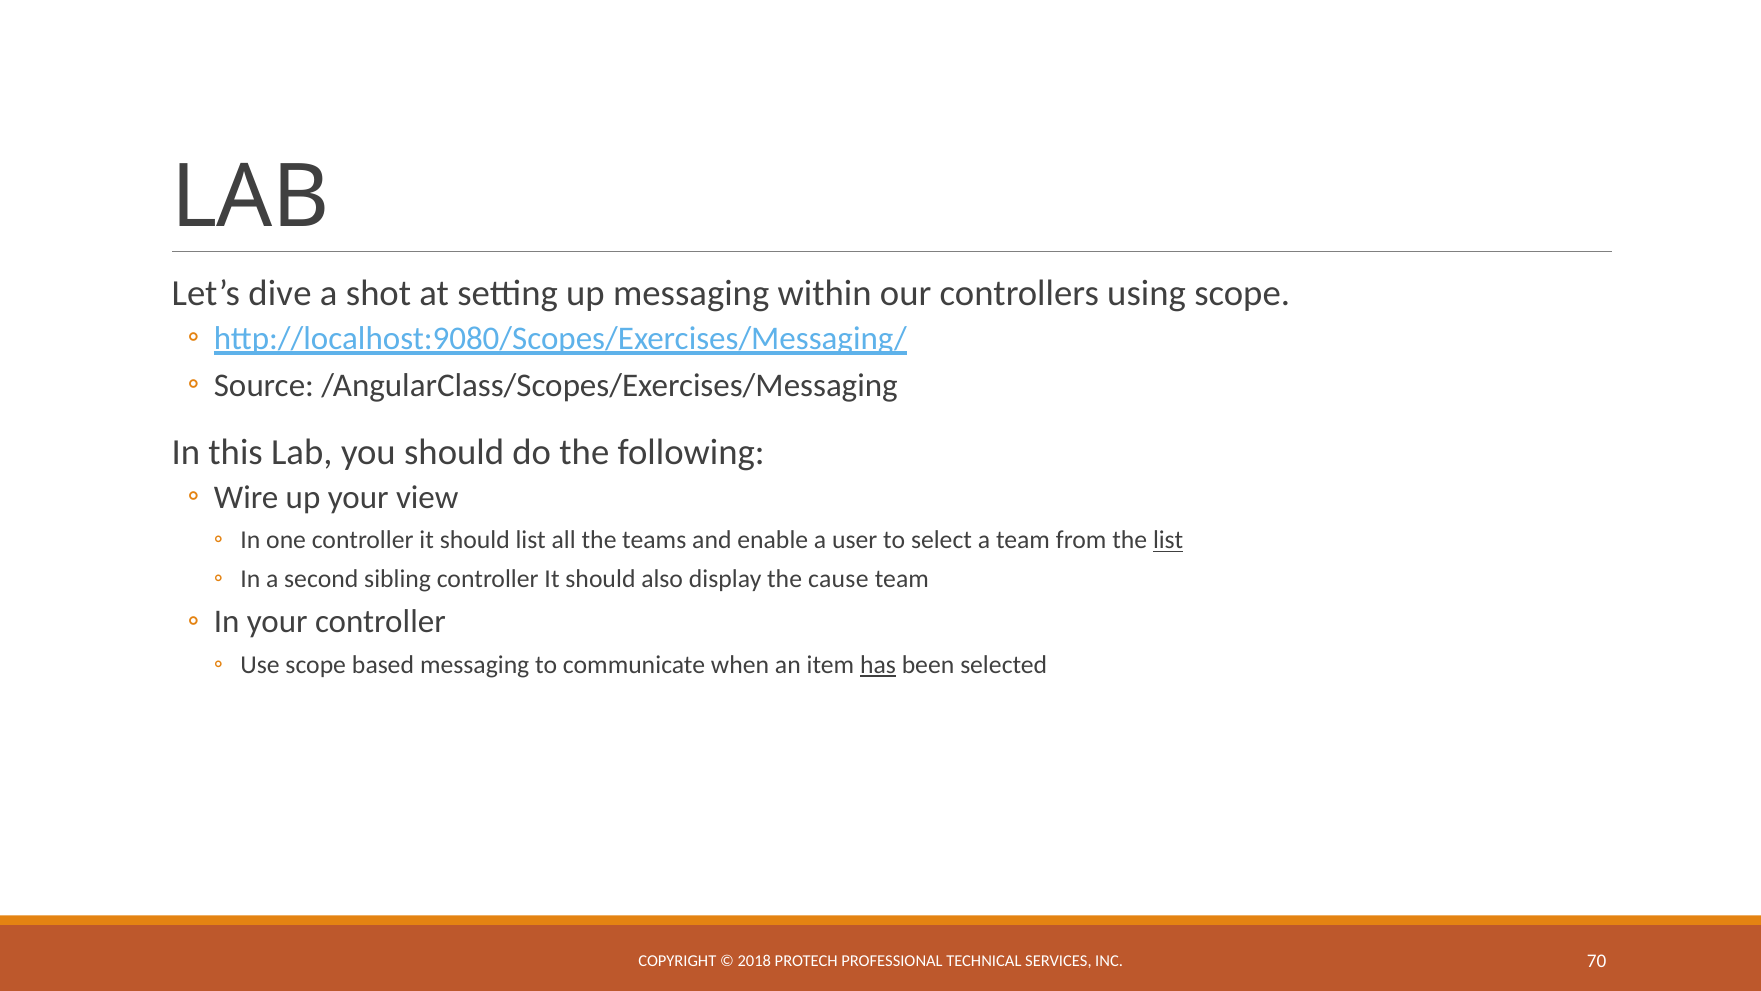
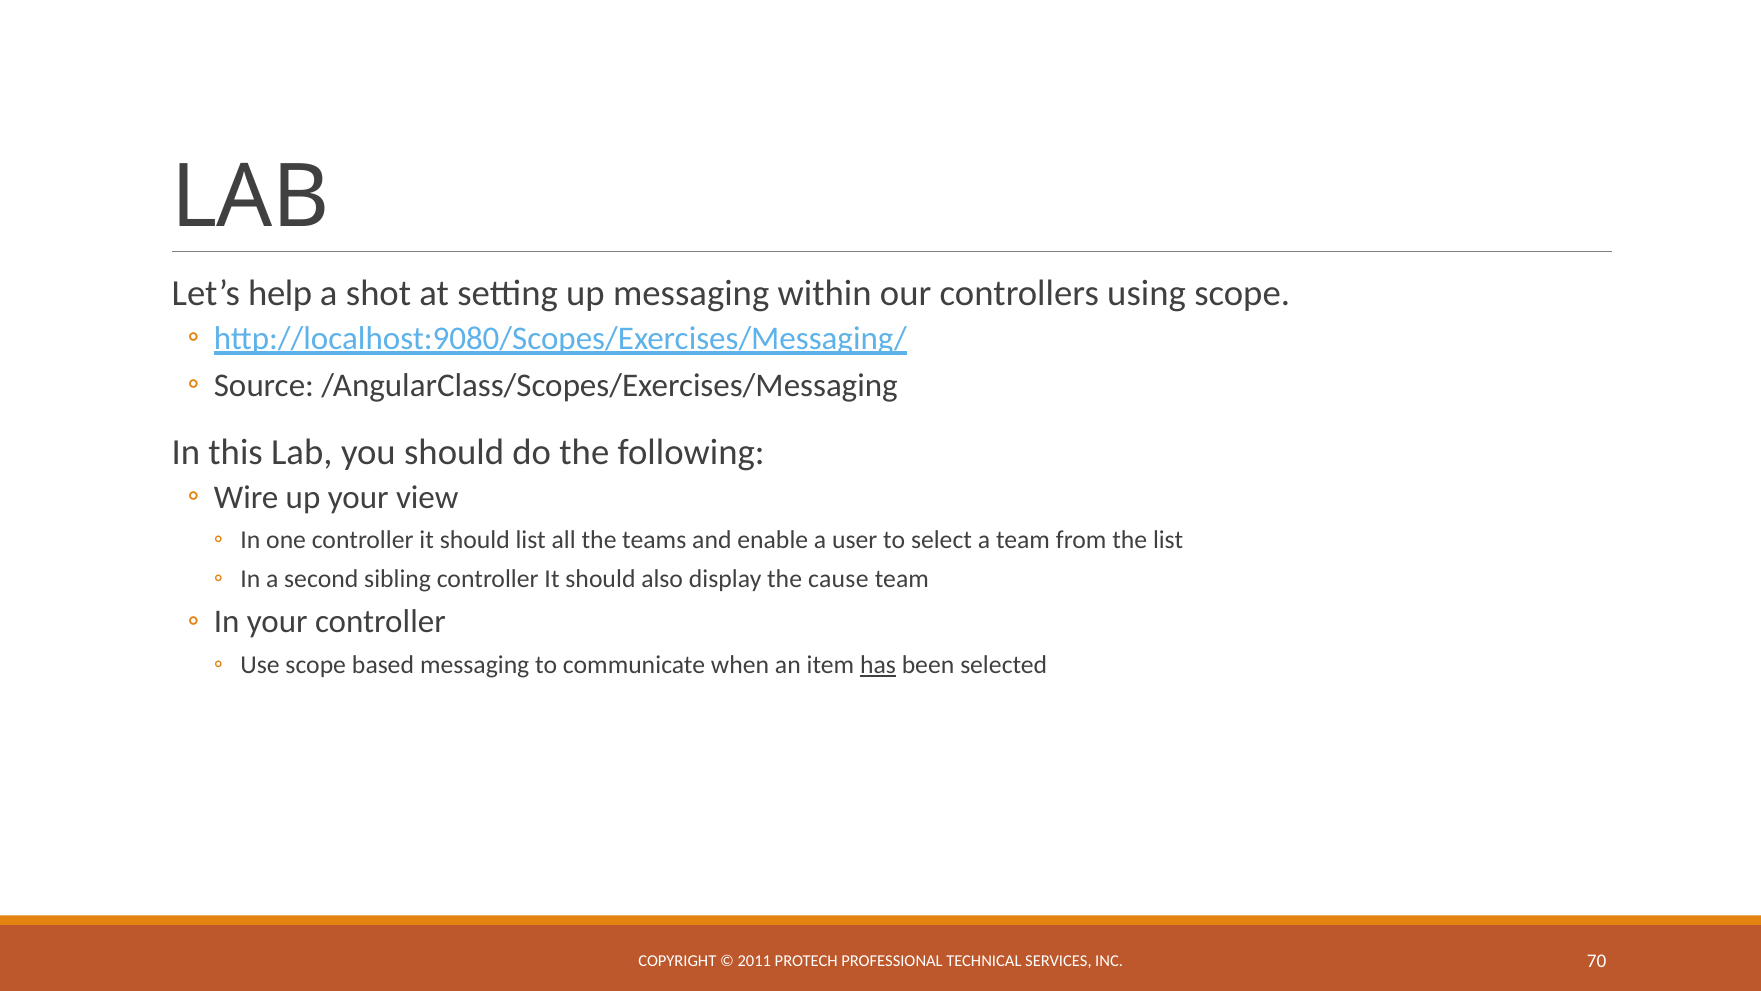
dive: dive -> help (280, 293)
list underline: present -> none (1168, 540)
2018: 2018 -> 2011 (754, 960)
